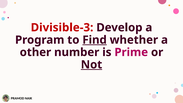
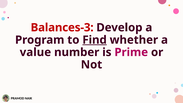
Divisible-3: Divisible-3 -> Balances-3 (62, 28)
other: other -> value (35, 52)
Not underline: present -> none (91, 65)
